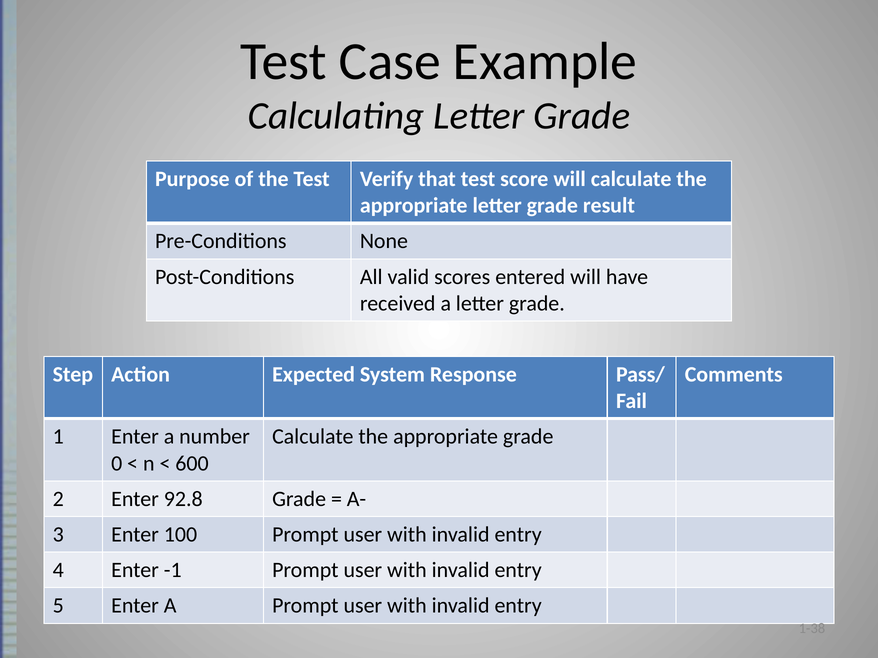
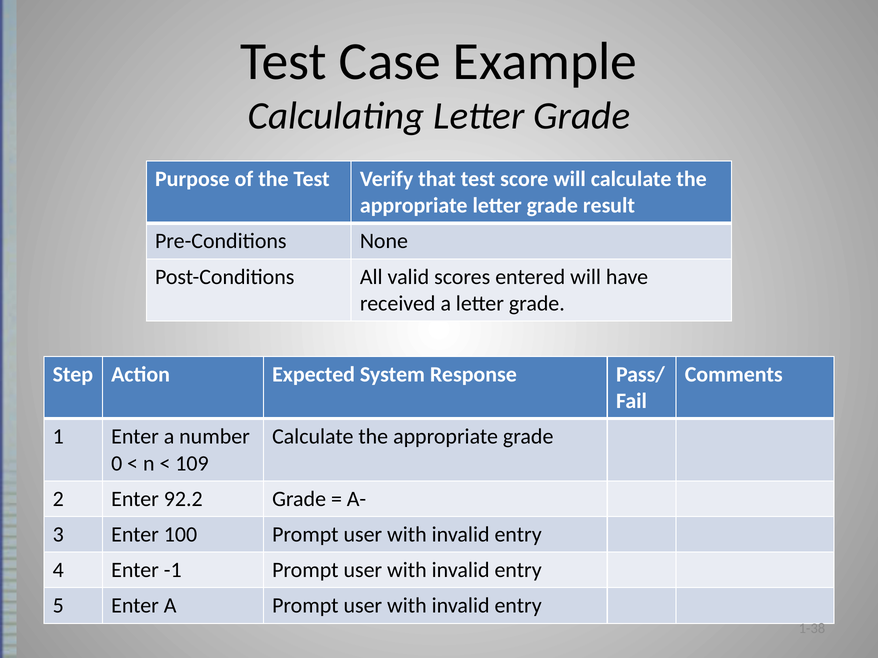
600: 600 -> 109 (192, 464)
92.8: 92.8 -> 92.2 (183, 499)
